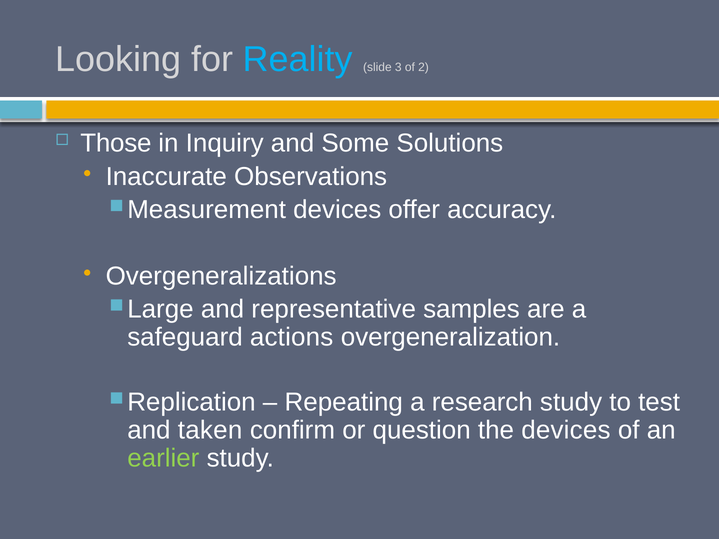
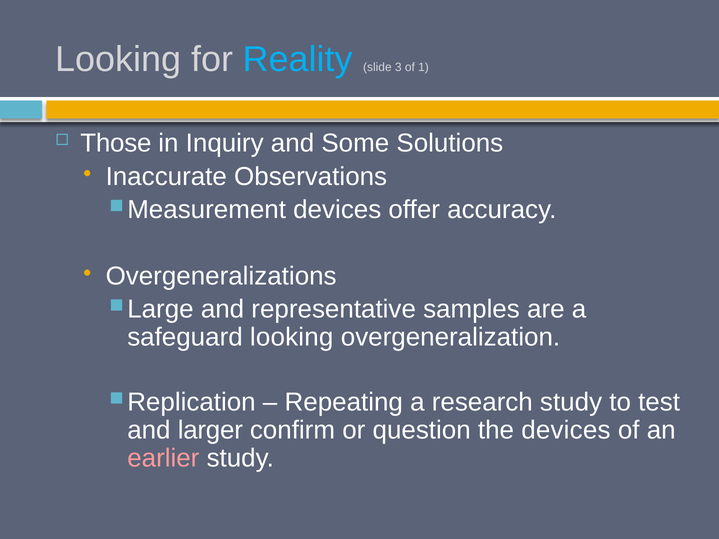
2: 2 -> 1 (424, 67)
safeguard actions: actions -> looking (292, 337)
taken: taken -> larger (210, 430)
earlier colour: light green -> pink (163, 458)
